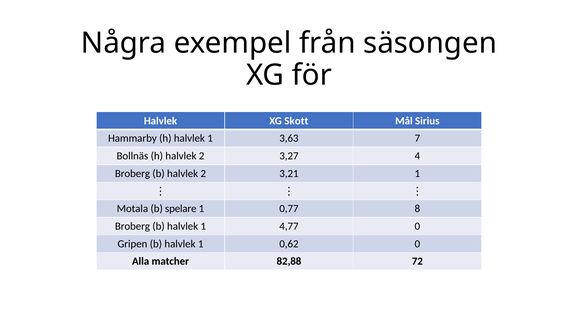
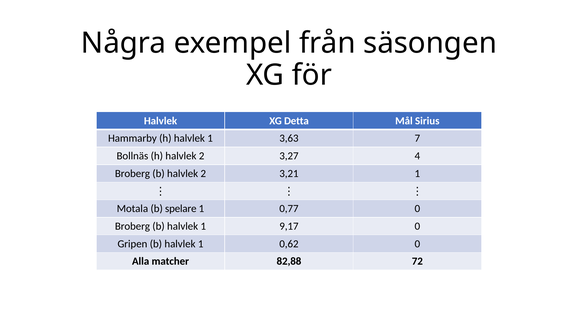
Skott: Skott -> Detta (296, 121)
0,77 8: 8 -> 0 (417, 209)
4,77: 4,77 -> 9,17 (289, 226)
